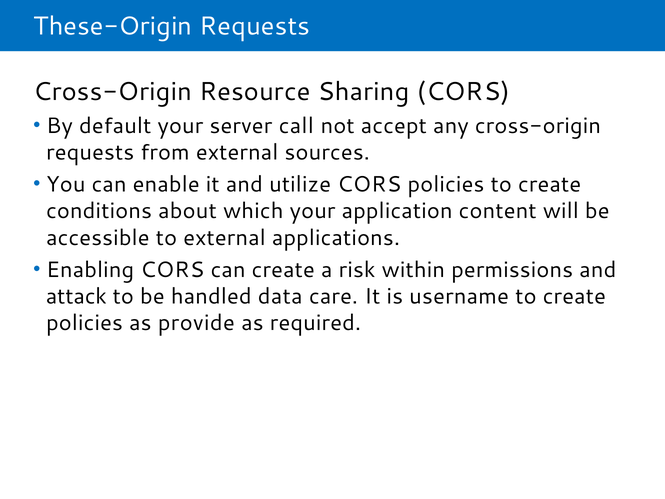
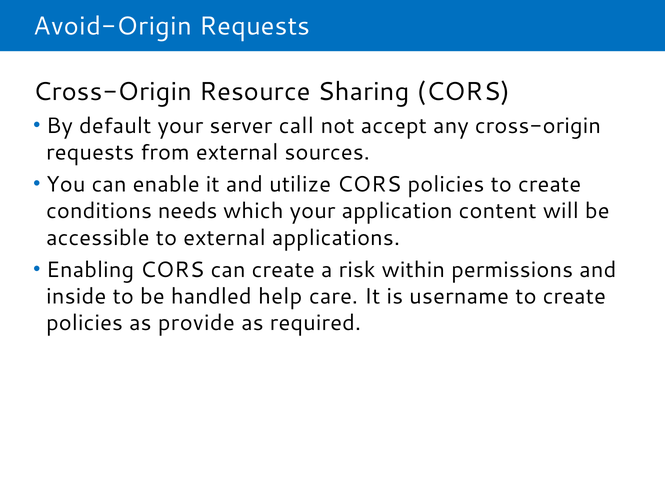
These-Origin: These-Origin -> Avoid-Origin (113, 26)
about: about -> needs (188, 211)
attack: attack -> inside (76, 296)
data: data -> help (280, 296)
